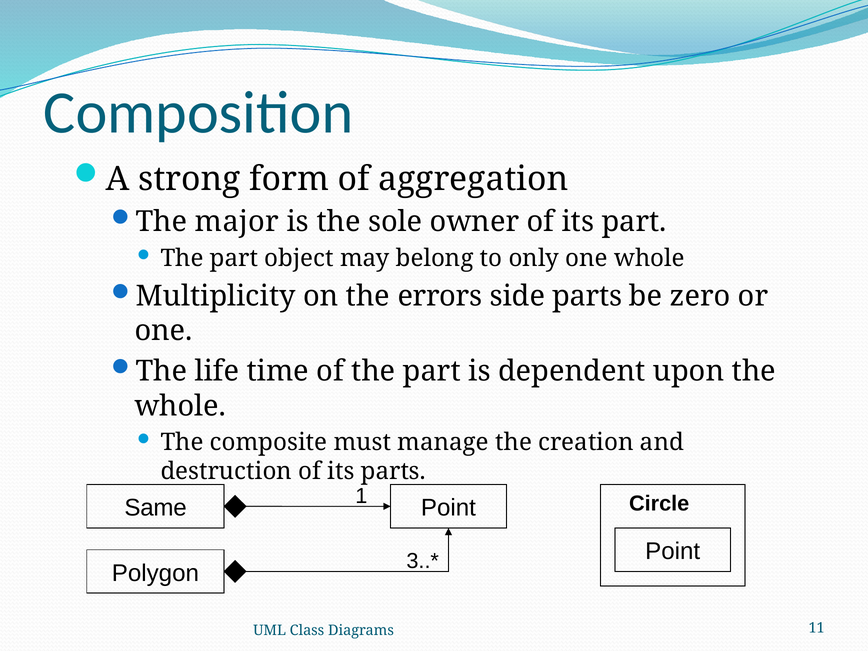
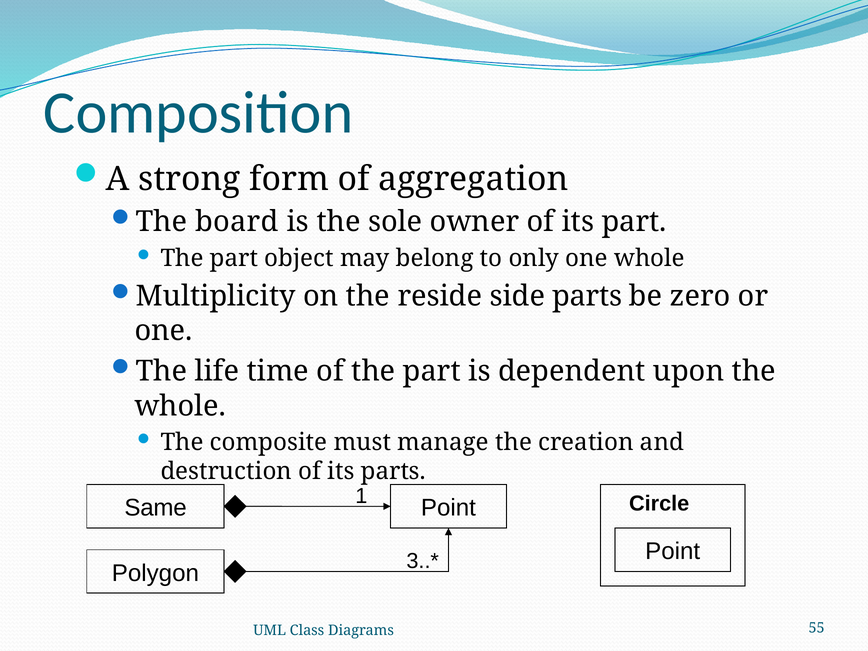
major: major -> board (237, 222)
errors: errors -> reside (440, 296)
11: 11 -> 55 (817, 628)
